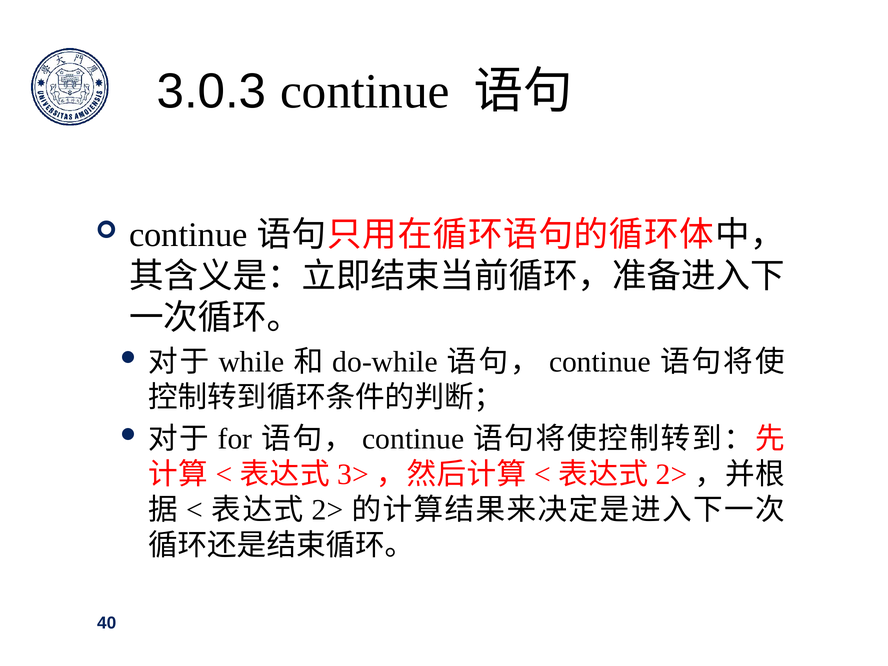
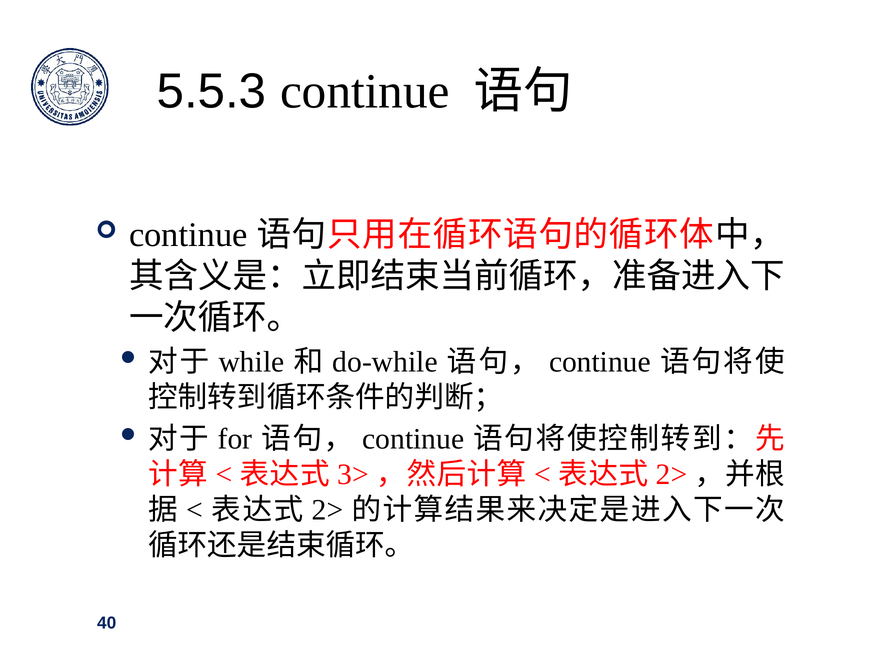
3.0.3: 3.0.3 -> 5.5.3 (212, 91)
